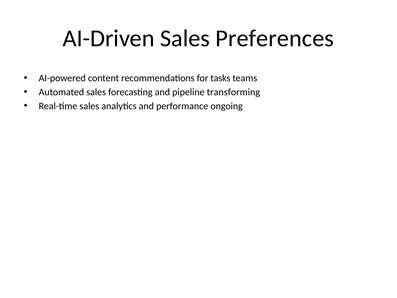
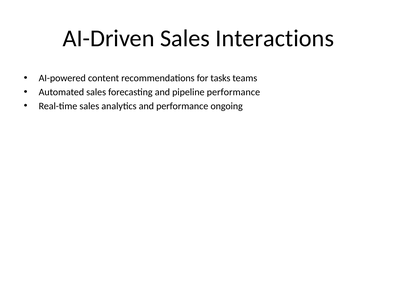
Preferences: Preferences -> Interactions (275, 38)
pipeline transforming: transforming -> performance (233, 92)
